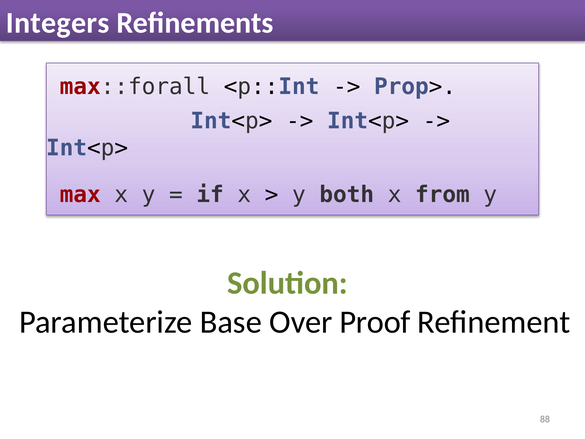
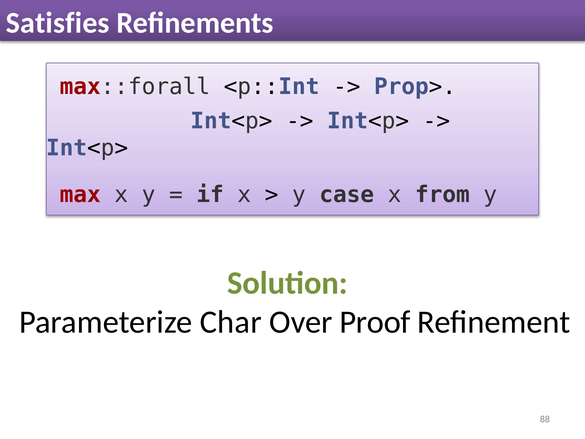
Integers: Integers -> Satisfies (58, 23)
both: both -> case (347, 194)
Base: Base -> Char (231, 322)
